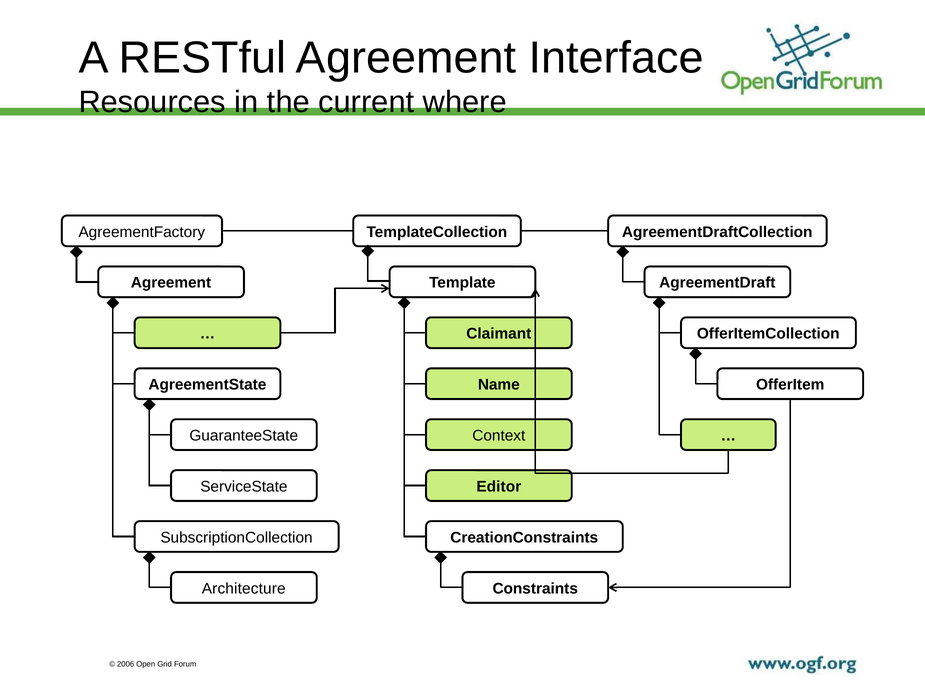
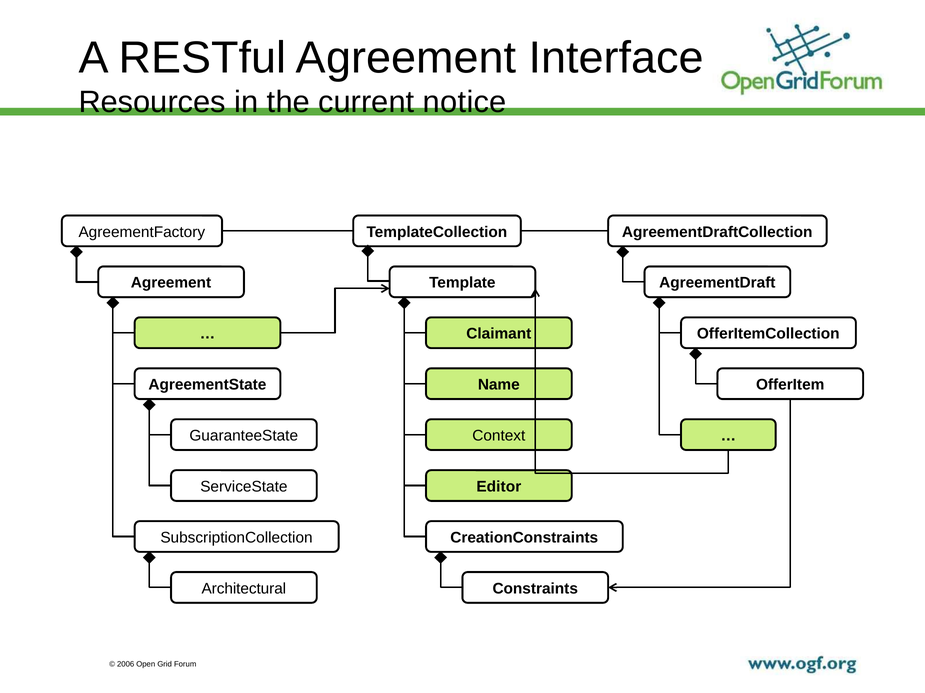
where: where -> notice (465, 102)
Architecture: Architecture -> Architectural (244, 589)
